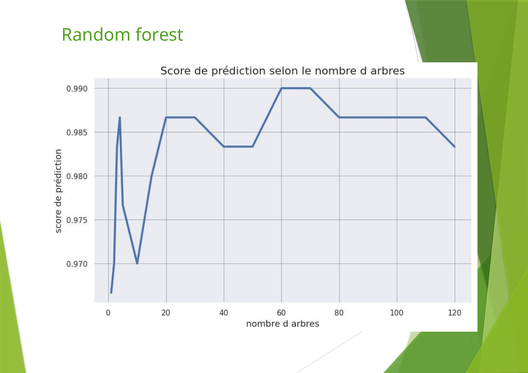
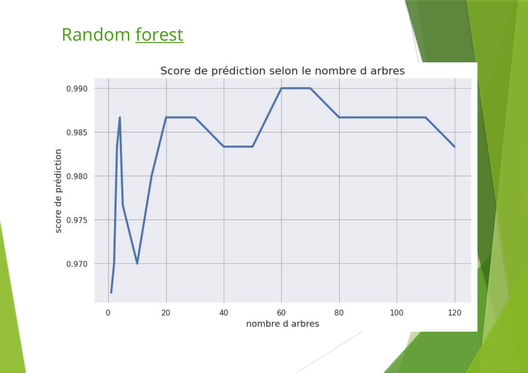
forest underline: none -> present (159, 35)
